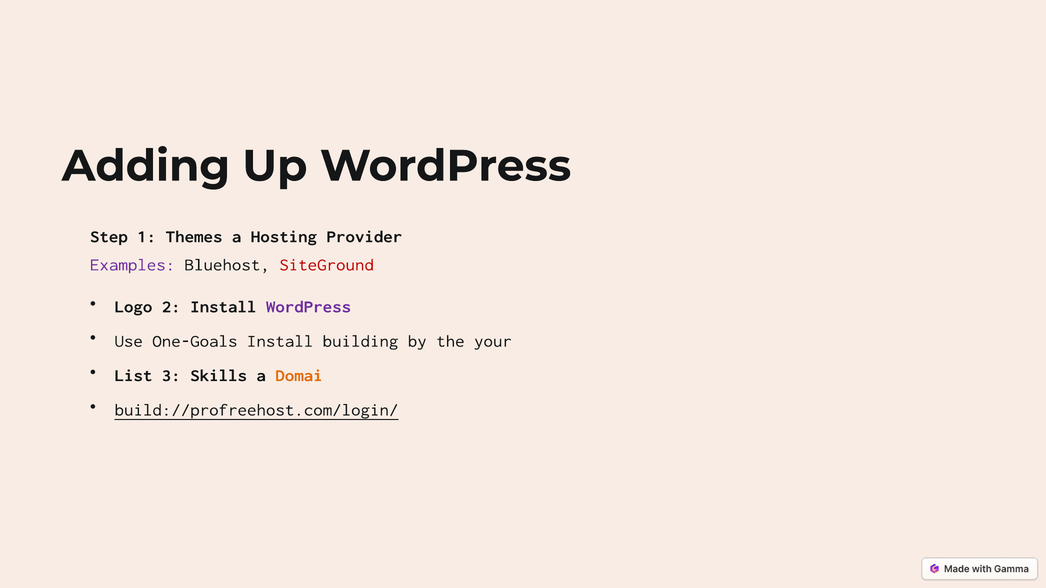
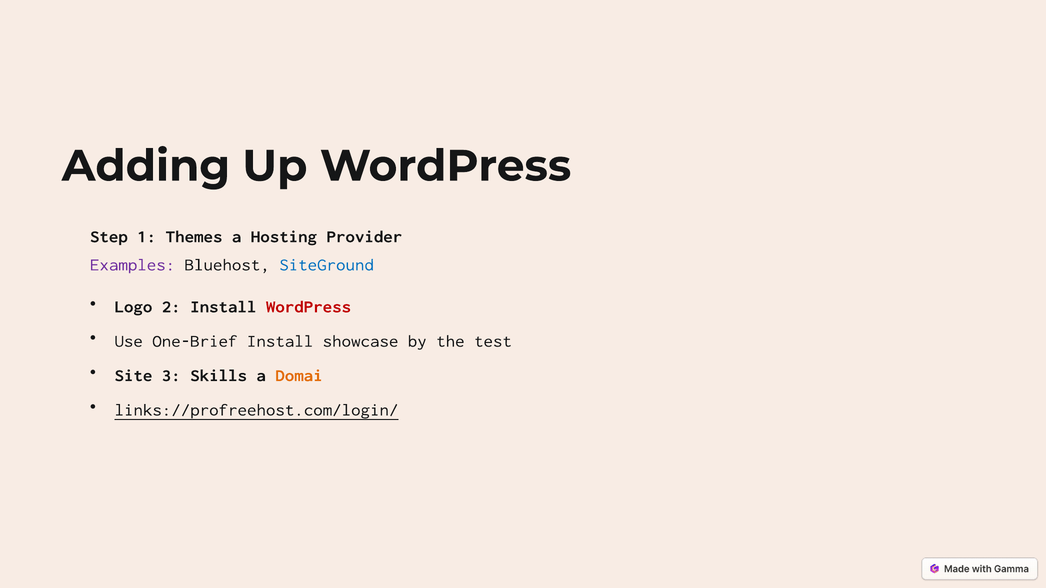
SiteGround colour: red -> blue (327, 265)
WordPress colour: purple -> red (308, 307)
One-Goals: One-Goals -> One-Brief (195, 341)
building: building -> showcase (361, 341)
your: your -> test (493, 341)
List: List -> Site (133, 376)
build://profreehost.com/login/: build://profreehost.com/login/ -> links://profreehost.com/login/ (256, 410)
